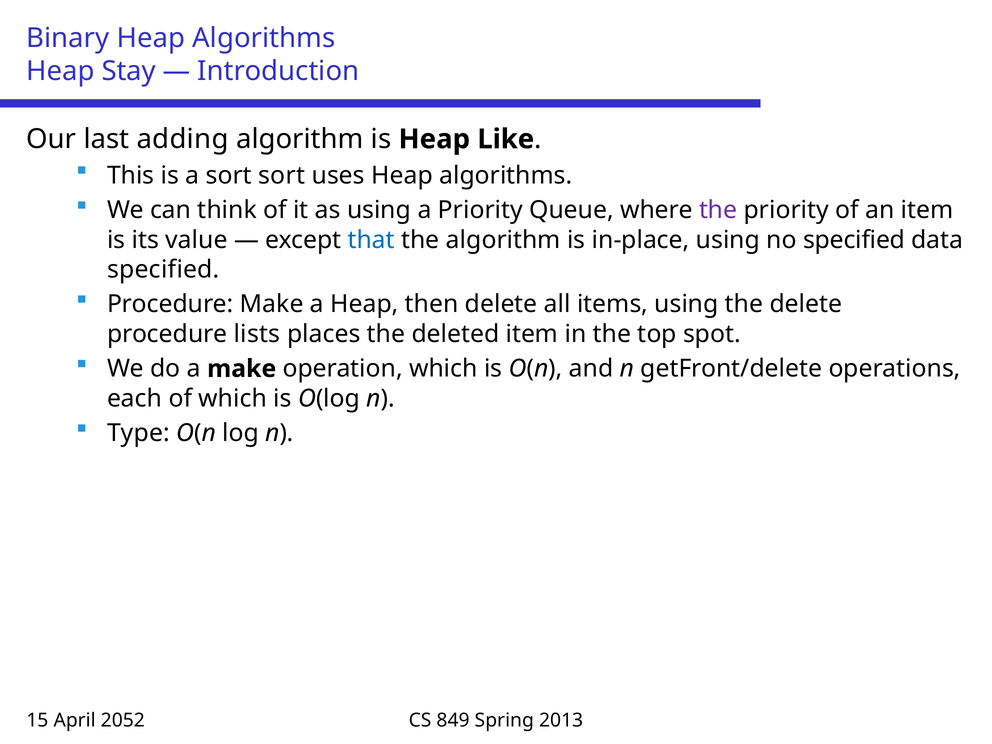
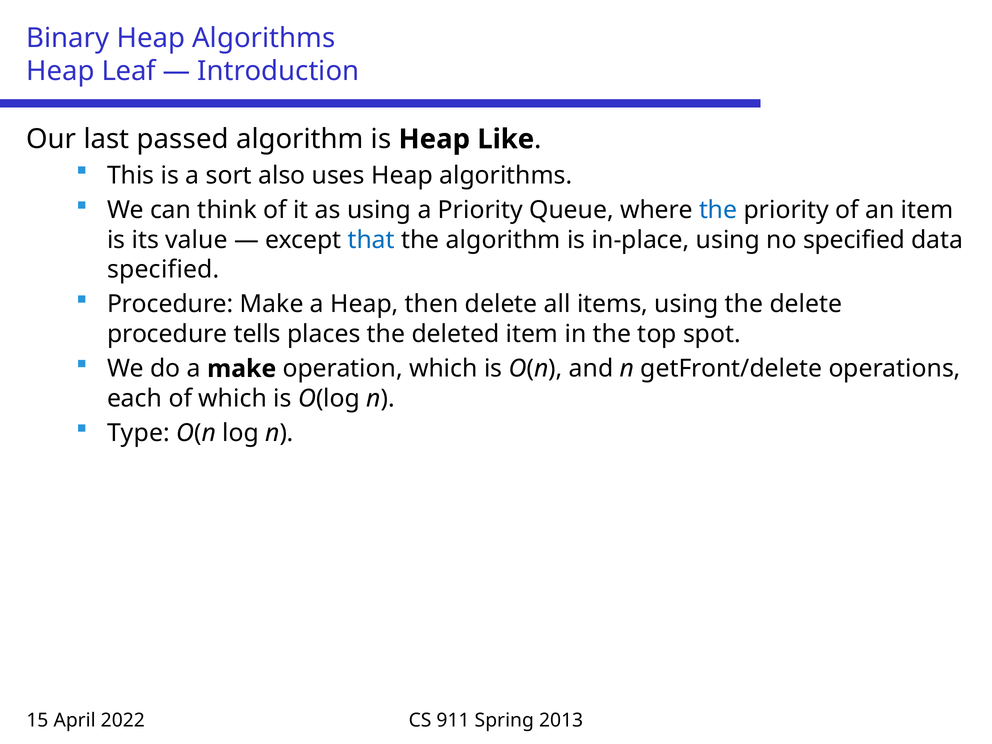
Stay: Stay -> Leaf (129, 71)
adding: adding -> passed (183, 139)
sort sort: sort -> also (282, 175)
the colour: purple -> blue (718, 210)
lists: lists -> tells (257, 334)
2052: 2052 -> 2022 (123, 721)
849: 849 -> 911 (453, 721)
